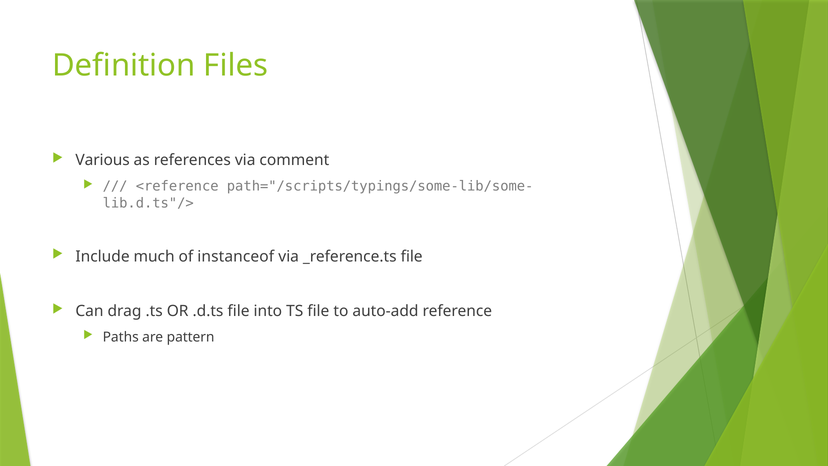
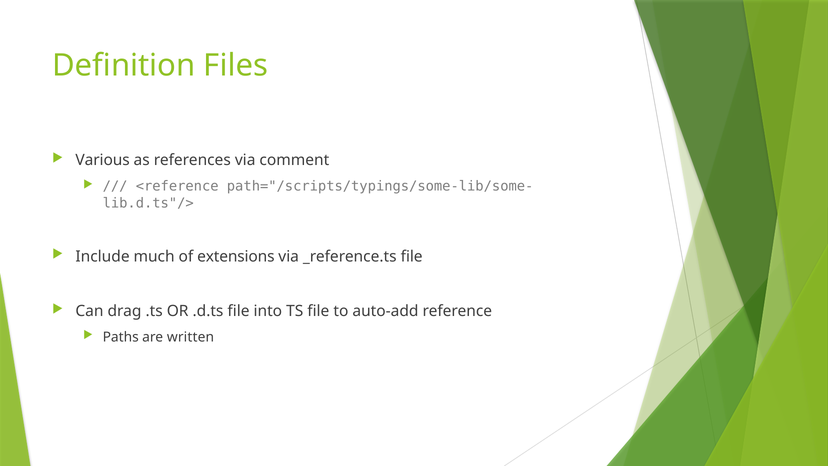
instanceof: instanceof -> extensions (236, 257)
pattern: pattern -> written (191, 337)
